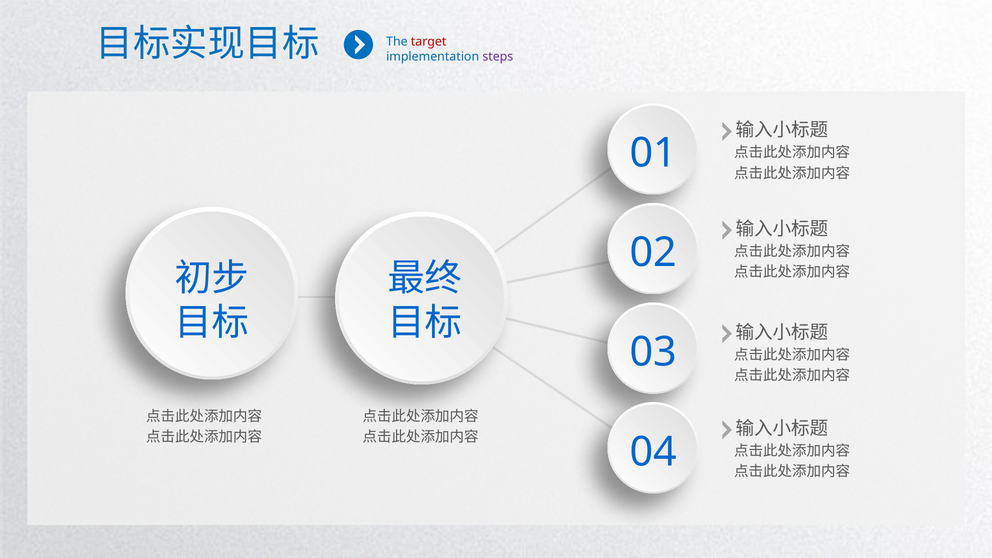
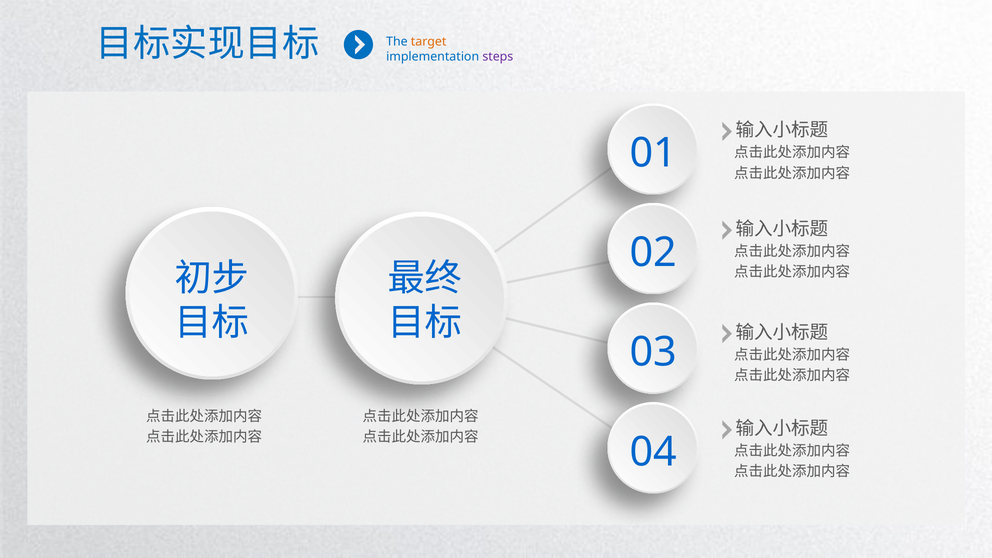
target colour: red -> orange (429, 42)
